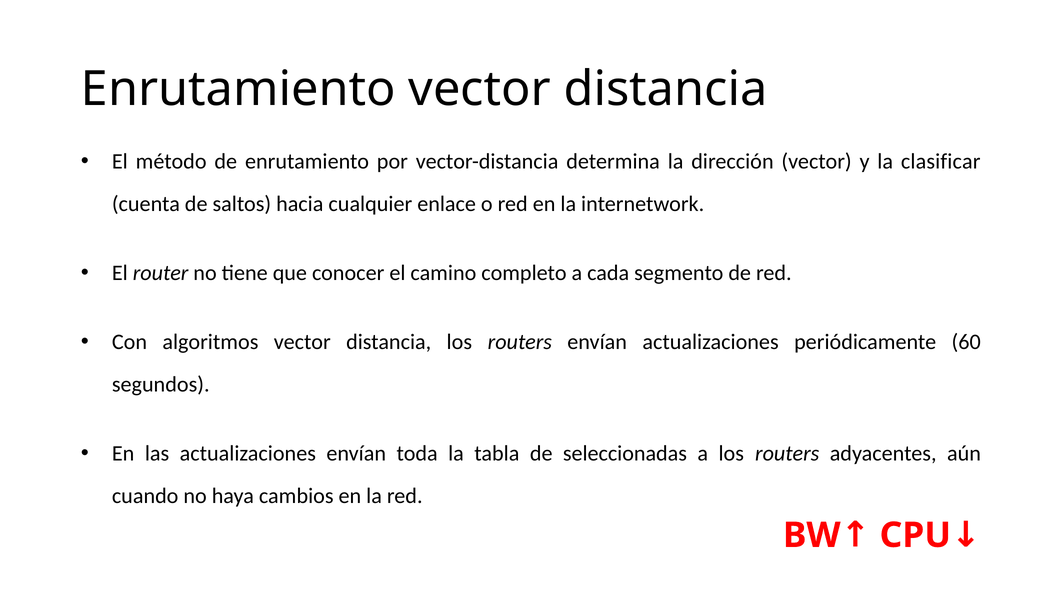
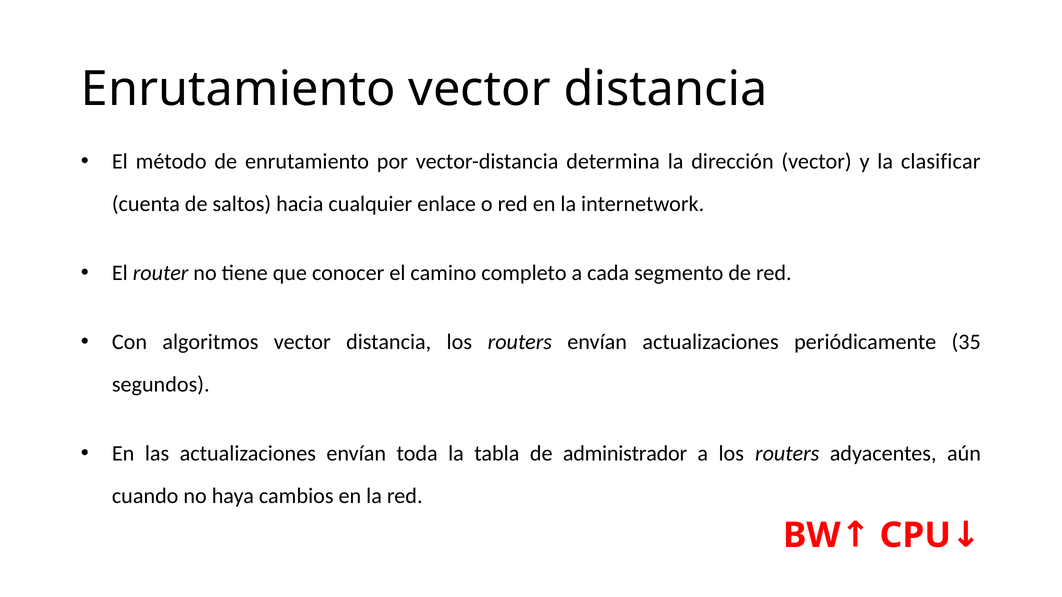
60: 60 -> 35 (966, 342)
seleccionadas: seleccionadas -> administrador (625, 454)
